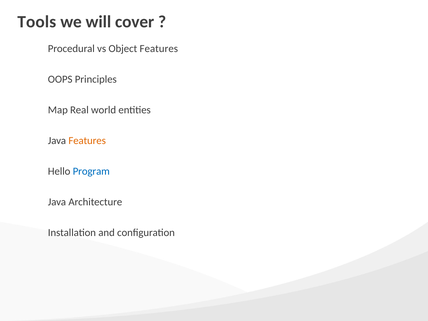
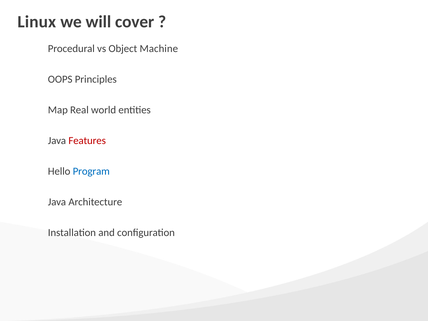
Tools: Tools -> Linux (37, 22)
Object Features: Features -> Machine (159, 49)
Features colour: orange -> red (87, 141)
